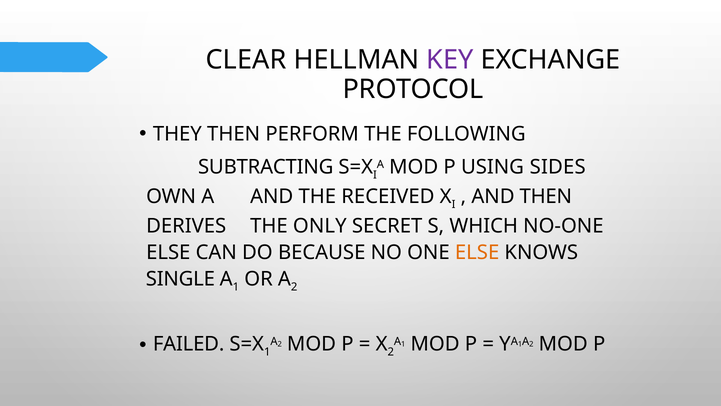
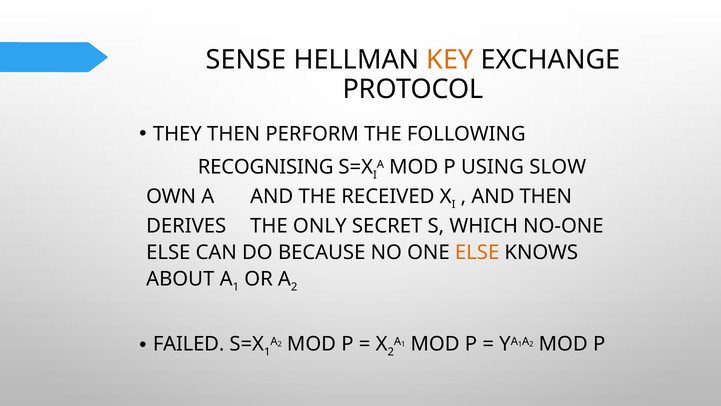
CLEAR: CLEAR -> SENSE (246, 60)
KEY colour: purple -> orange (450, 60)
SIDES: SIDES -> SLOW (558, 167)
SUBTRACTING: SUBTRACTING -> RECOGNISING (266, 167)
SINGLE: SINGLE -> ABOUT (180, 279)
